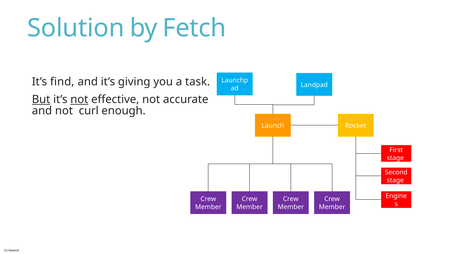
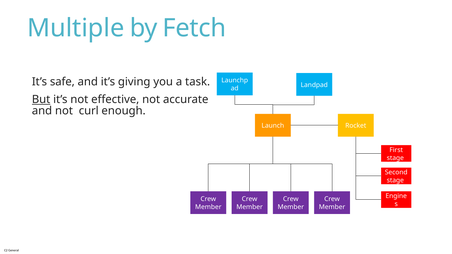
Solution: Solution -> Multiple (76, 28)
find: find -> safe (62, 82)
not underline: present -> none (79, 99)
